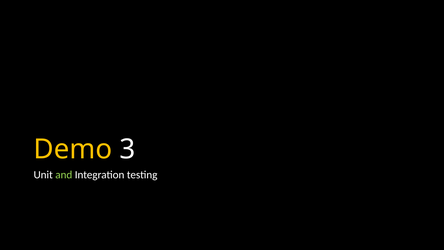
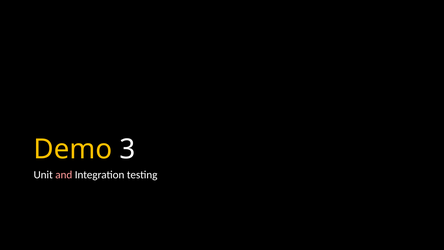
and colour: light green -> pink (64, 175)
